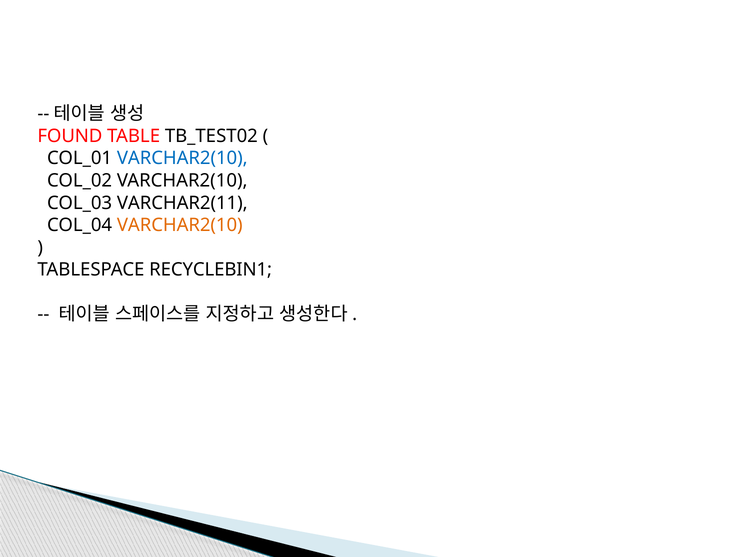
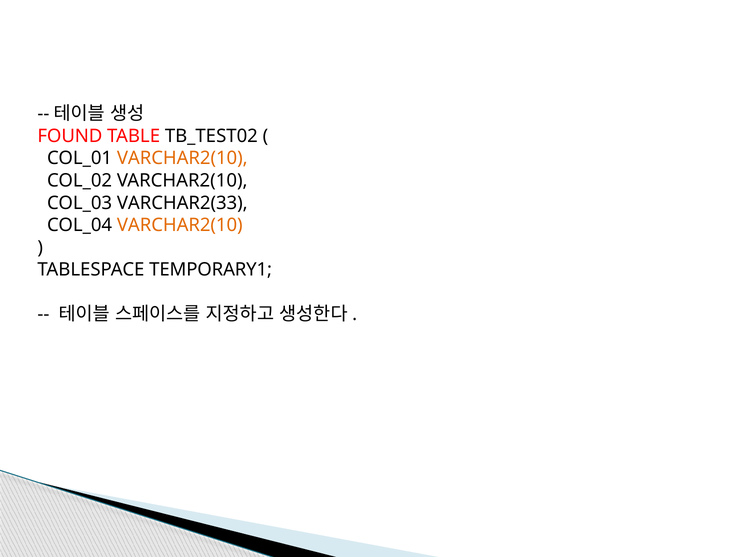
VARCHAR2(10 colour: blue -> orange (182, 158)
VARCHAR2(11: VARCHAR2(11 -> VARCHAR2(33 (182, 203)
RECYCLEBIN1: RECYCLEBIN1 -> TEMPORARY1 (211, 270)
